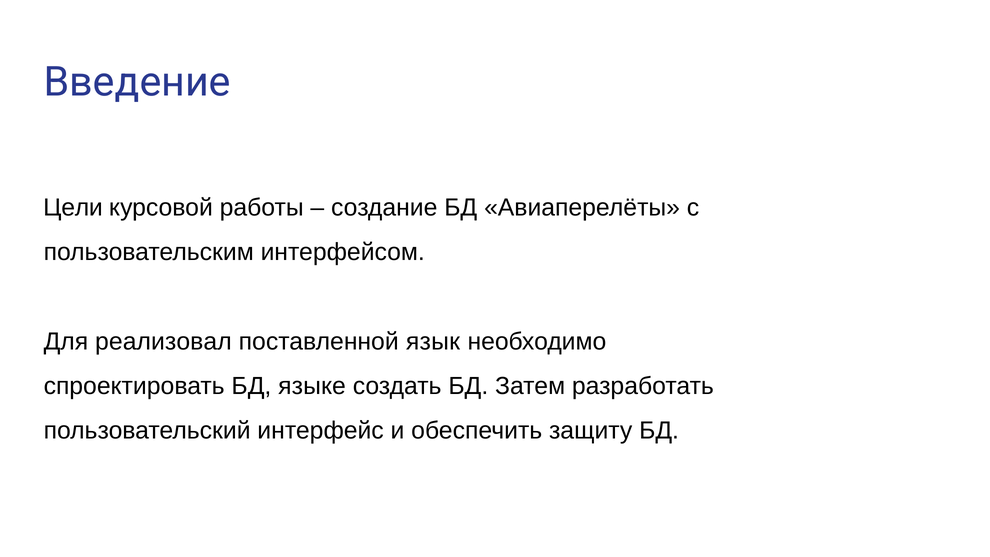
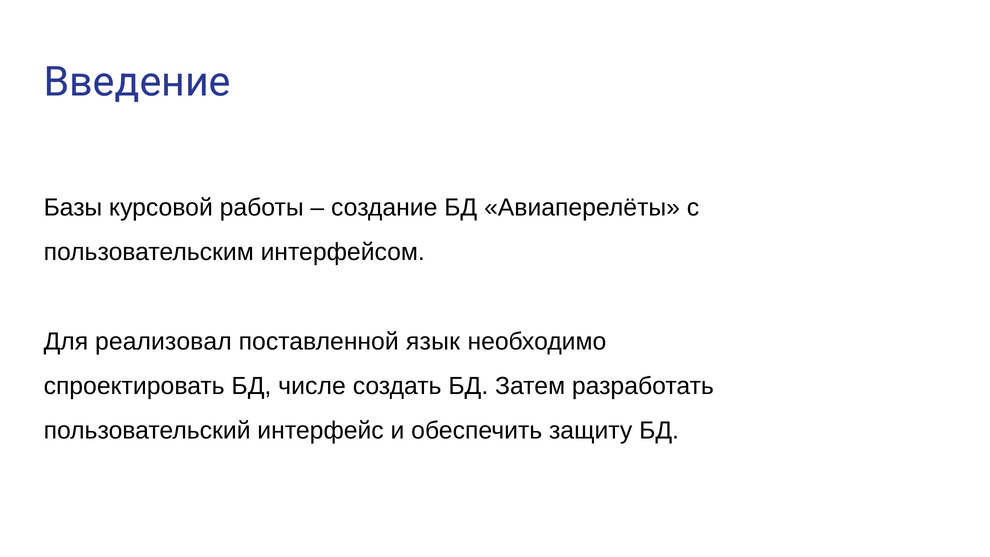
Цели: Цели -> Базы (73, 208)
языке: языке -> числе (312, 386)
